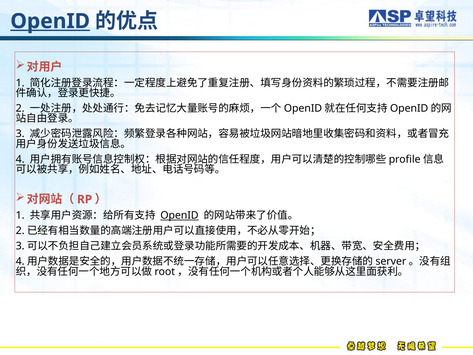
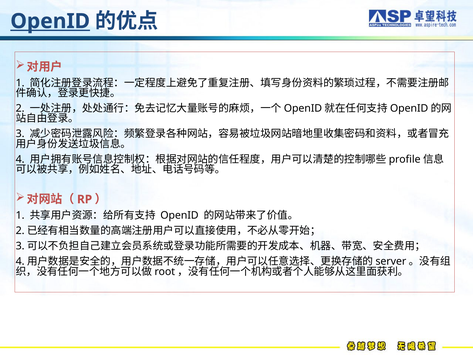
OpenID underline: present -> none (179, 215)
